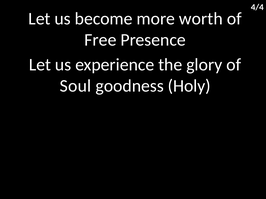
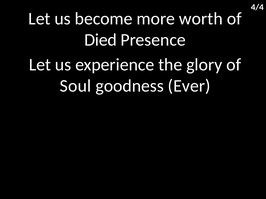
Free: Free -> Died (101, 40)
Holy: Holy -> Ever (189, 86)
